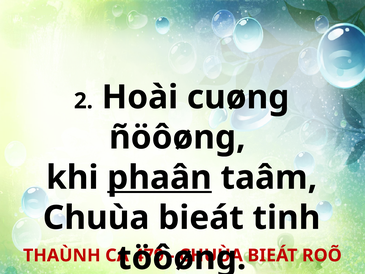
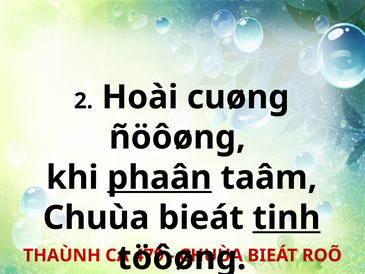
tinh underline: none -> present (286, 218)
